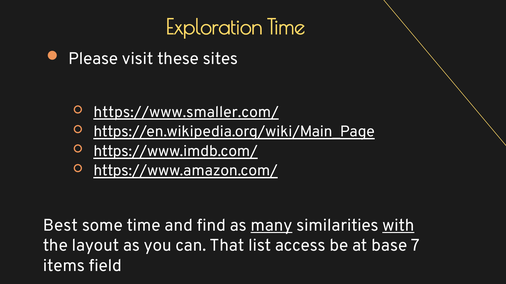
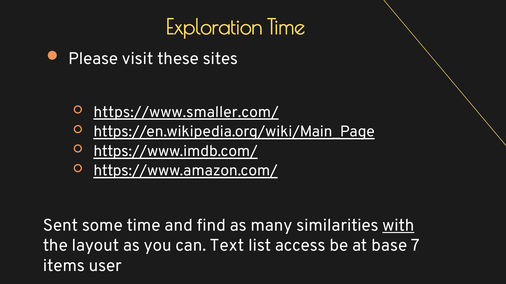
Best: Best -> Sent (60, 226)
many underline: present -> none (271, 226)
That: That -> Text (227, 246)
field: field -> user (105, 266)
